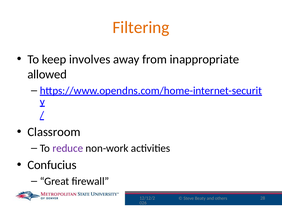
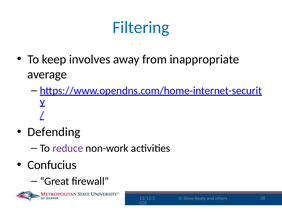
Filtering colour: orange -> blue (141, 27)
allowed: allowed -> average (47, 74)
Classroom: Classroom -> Defending (54, 132)
